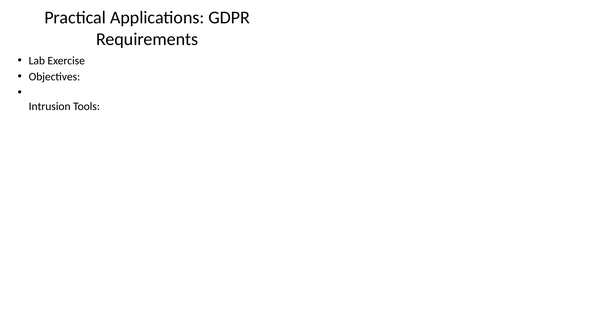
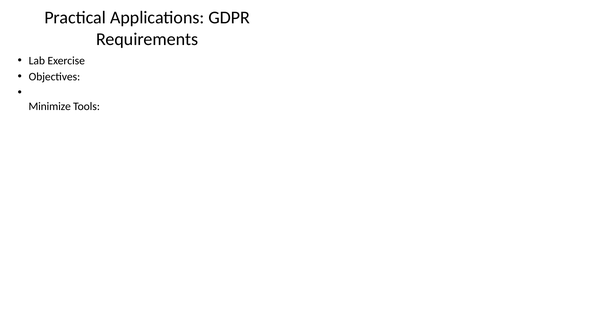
Intrusion: Intrusion -> Minimize (50, 107)
